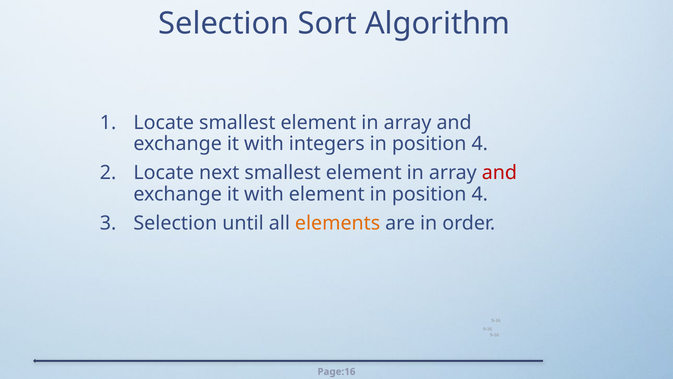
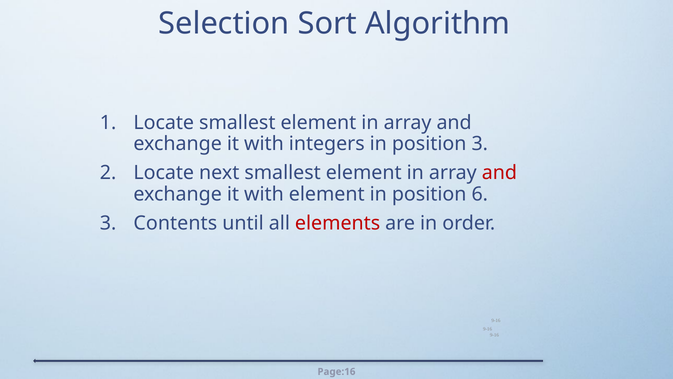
4: 4 -> 3 (480, 144)
element in position 4: 4 -> 6 (480, 194)
Selection: Selection -> Contents (175, 223)
elements colour: orange -> red (338, 223)
